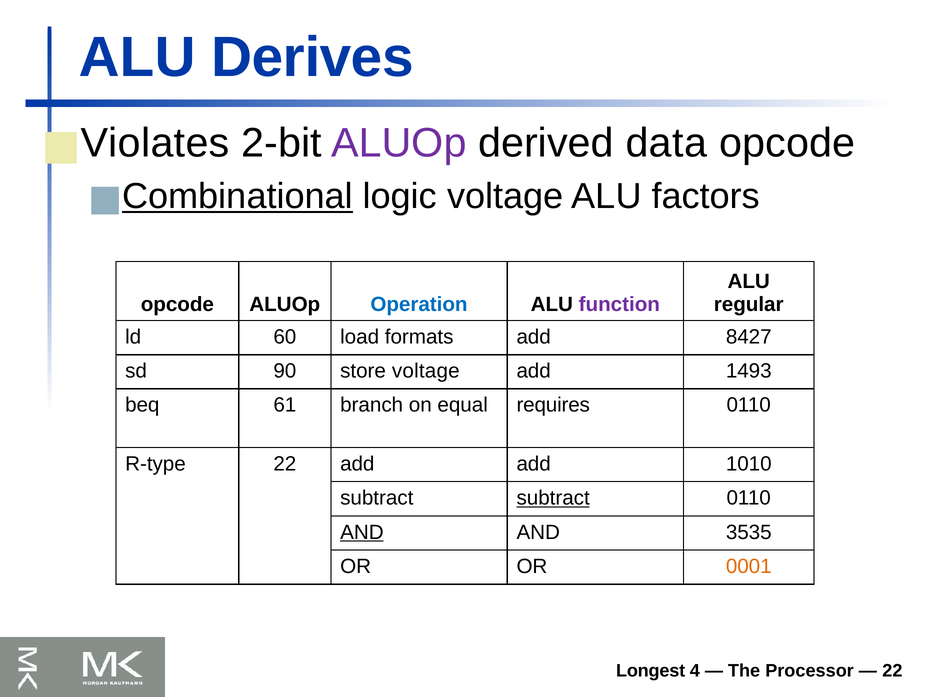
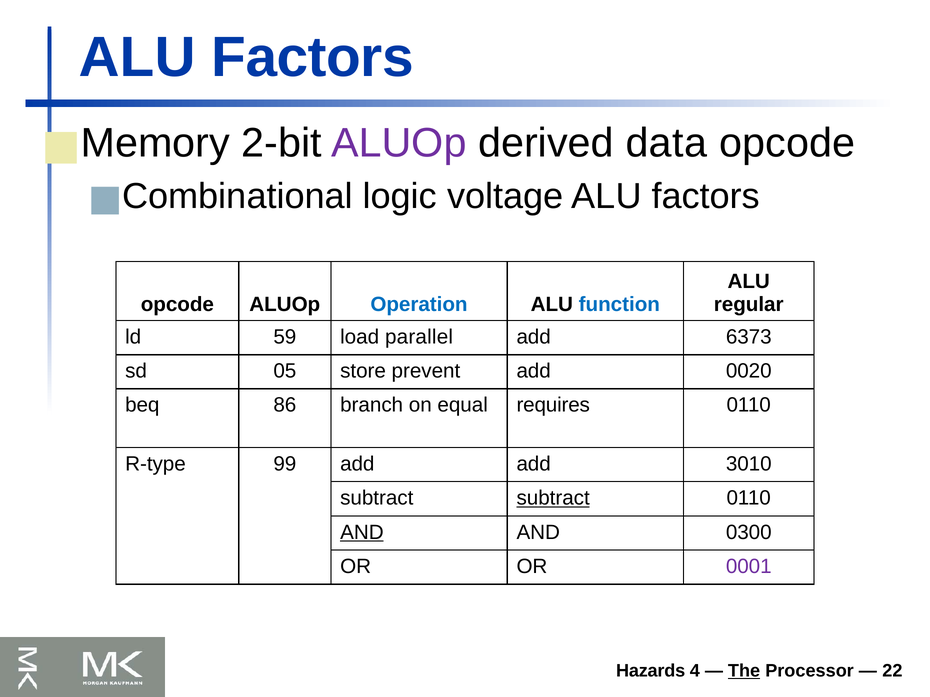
Derives: Derives -> Factors (312, 58)
Violates: Violates -> Memory (155, 143)
Combinational underline: present -> none (237, 197)
function colour: purple -> blue (619, 305)
60: 60 -> 59 (285, 337)
formats: formats -> parallel (419, 337)
8427: 8427 -> 6373 (749, 337)
90: 90 -> 05 (285, 371)
store voltage: voltage -> prevent (426, 371)
1493: 1493 -> 0020 (749, 371)
61: 61 -> 86 (285, 405)
R-type 22: 22 -> 99 (285, 464)
1010: 1010 -> 3010 (749, 464)
3535: 3535 -> 0300 (749, 533)
0001 colour: orange -> purple (749, 567)
Longest: Longest -> Hazards (651, 671)
The underline: none -> present (744, 671)
